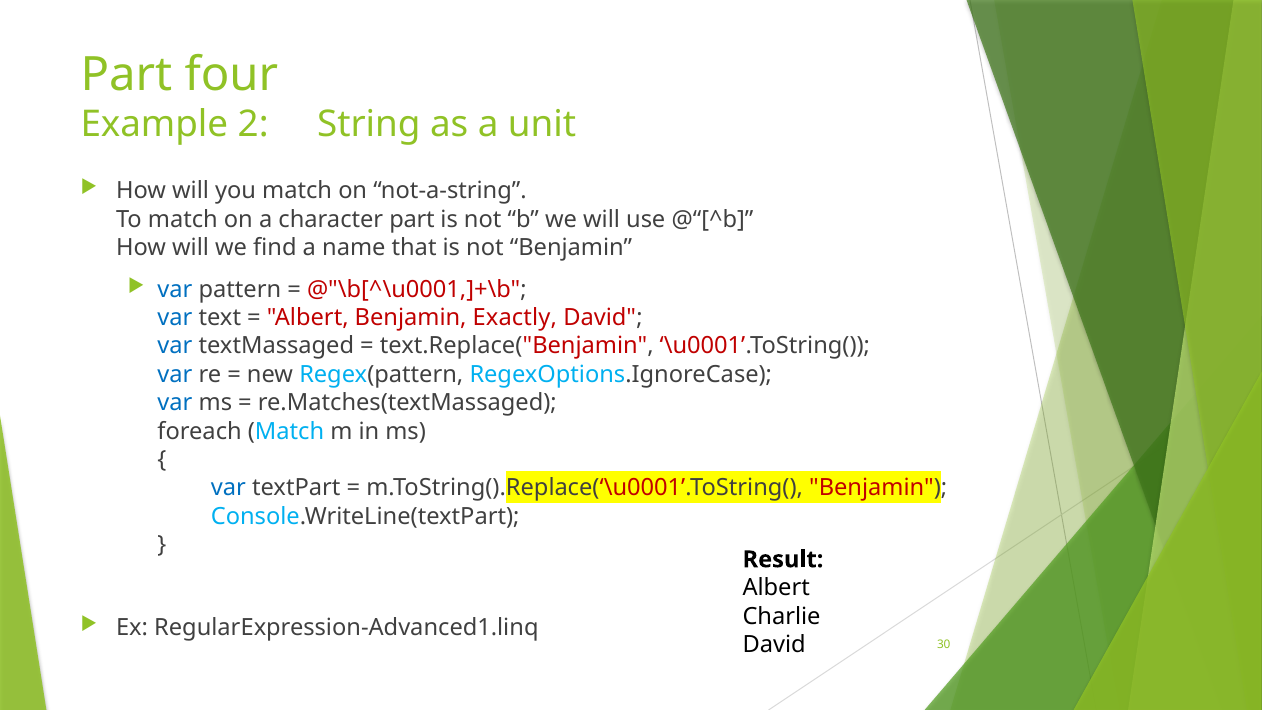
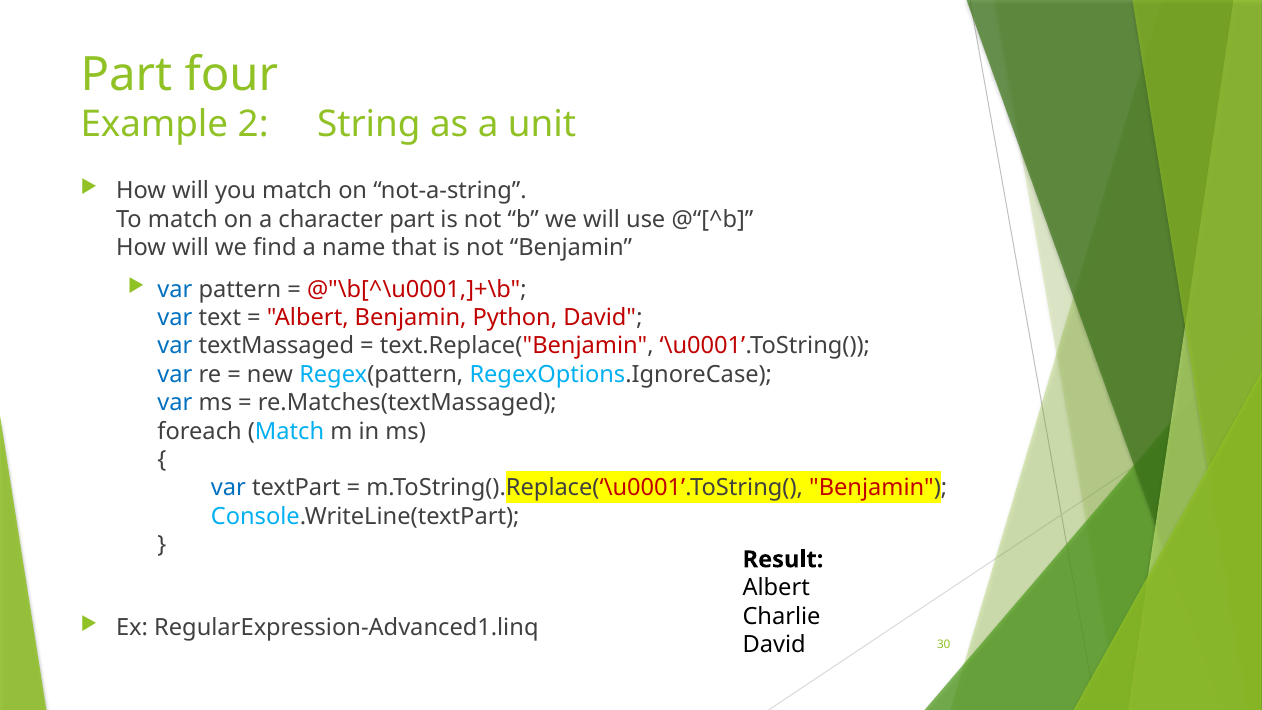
Exactly: Exactly -> Python (515, 318)
